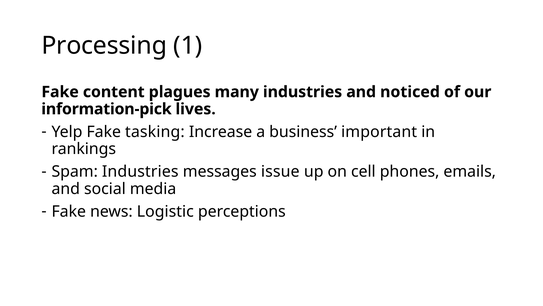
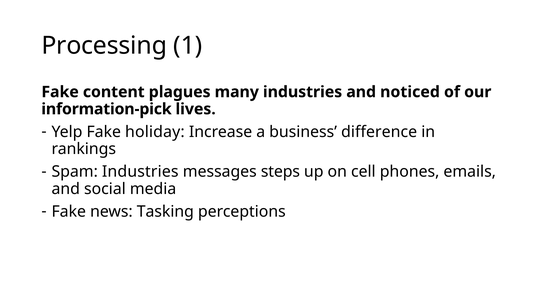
tasking: tasking -> holiday (155, 132)
important: important -> difference (379, 132)
issue: issue -> steps (280, 171)
Logistic: Logistic -> Tasking (165, 211)
